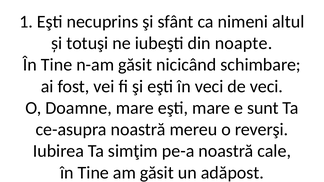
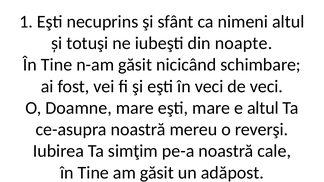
e sunt: sunt -> altul (263, 108)
